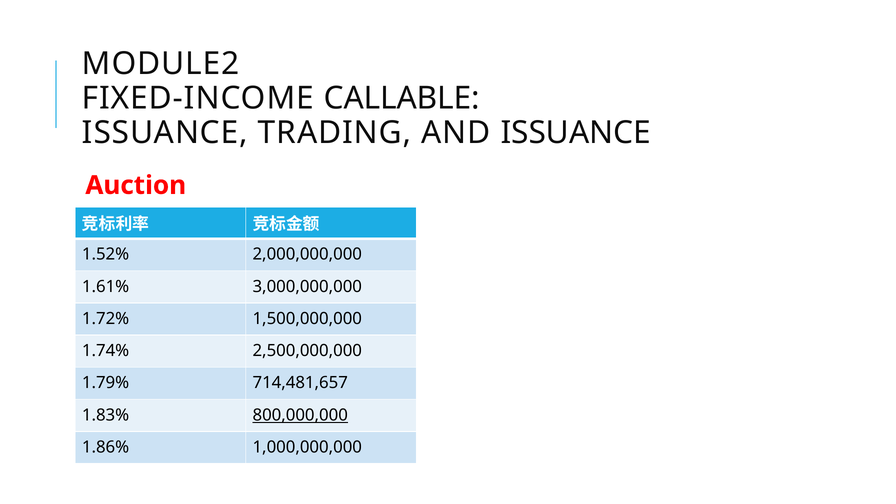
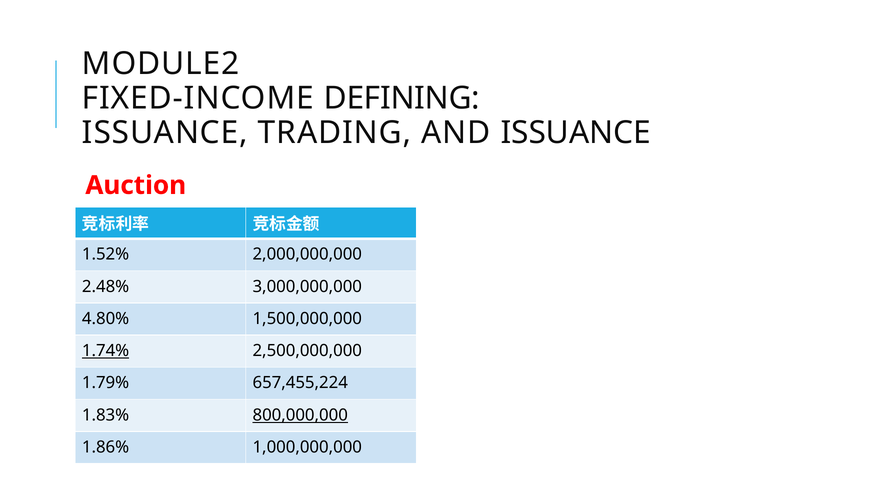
CALLABLE: CALLABLE -> DEFINING (402, 98)
1.61%: 1.61% -> 2.48% (106, 287)
1.72%: 1.72% -> 4.80% (106, 319)
1.74% underline: none -> present (106, 351)
714,481,657: 714,481,657 -> 657,455,224 (300, 383)
